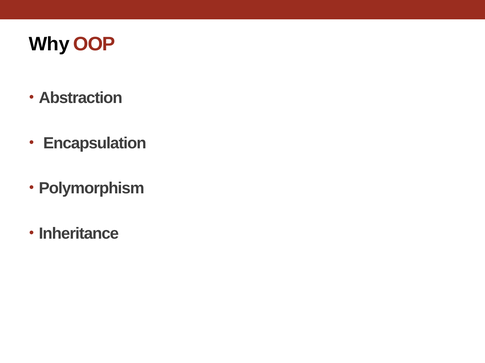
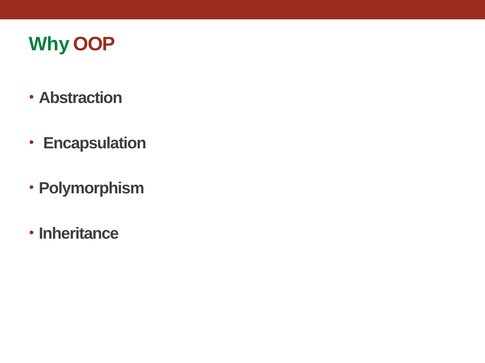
Why colour: black -> green (49, 44)
